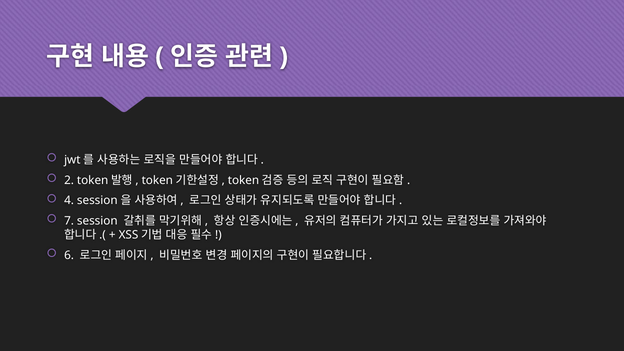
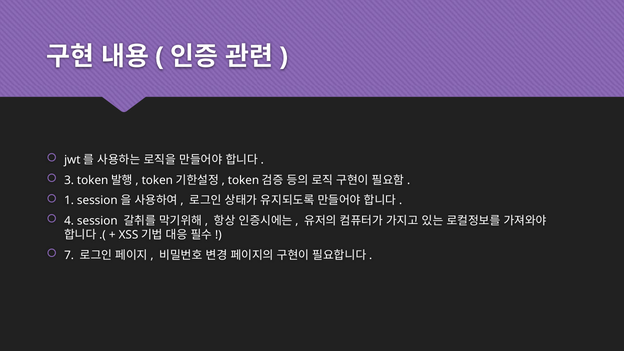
2: 2 -> 3 (69, 180)
4: 4 -> 1 (69, 201)
7: 7 -> 4 (69, 221)
6: 6 -> 7 (69, 255)
